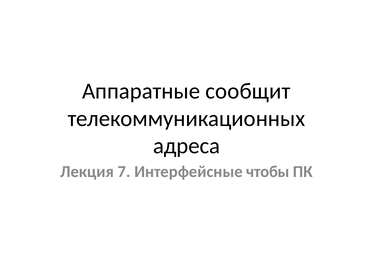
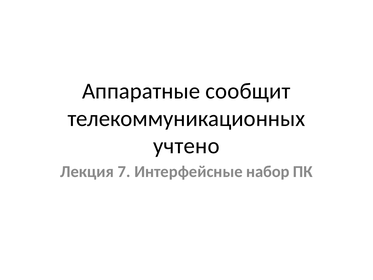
адреса: адреса -> учтено (186, 146)
чтобы: чтобы -> набор (268, 171)
